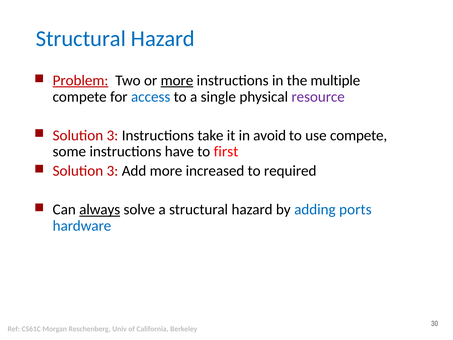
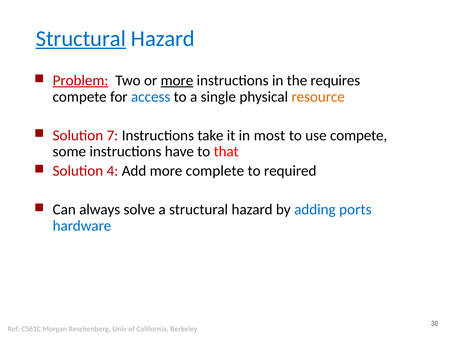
Structural underline: none -> present (81, 39)
multiple: multiple -> requires (335, 80)
resource colour: purple -> orange (318, 97)
3: 3 -> 7 (112, 135)
avoid: avoid -> most (269, 135)
first: first -> that (226, 152)
3: 3 -> 4 (112, 171)
increased: increased -> complete (215, 171)
always underline: present -> none (100, 209)
